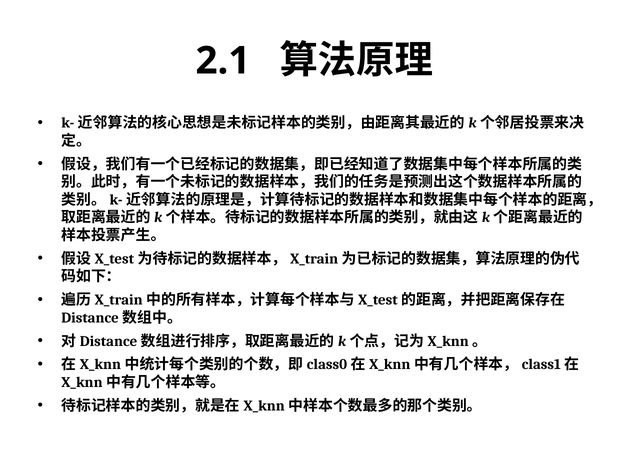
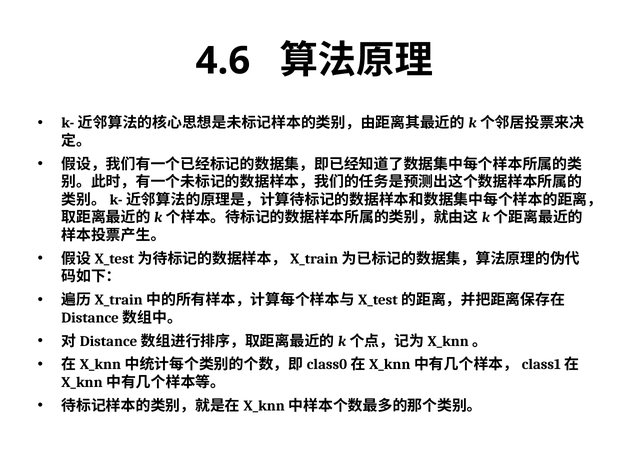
2.1: 2.1 -> 4.6 (223, 61)
